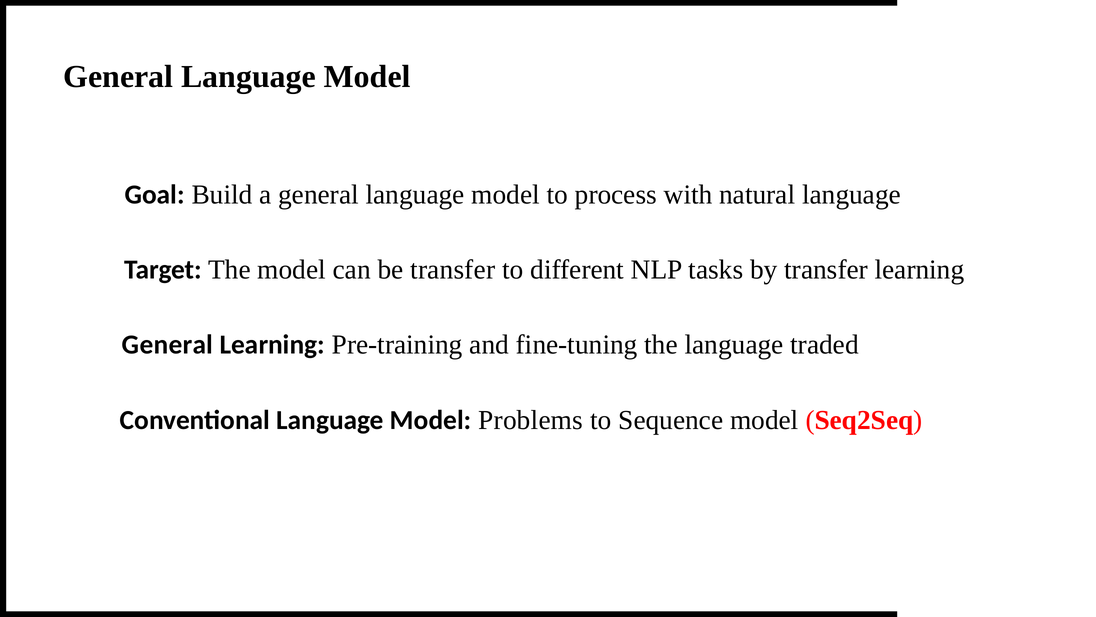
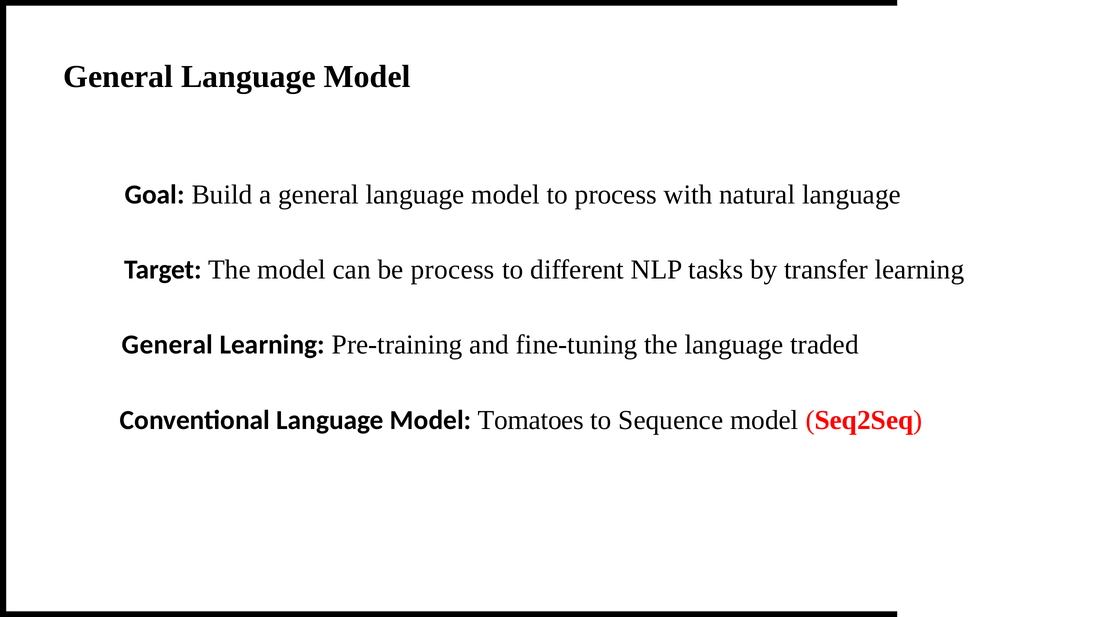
be transfer: transfer -> process (453, 270)
Problems: Problems -> Tomatoes (531, 420)
